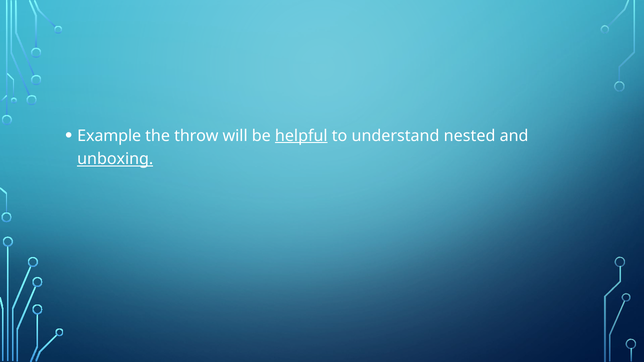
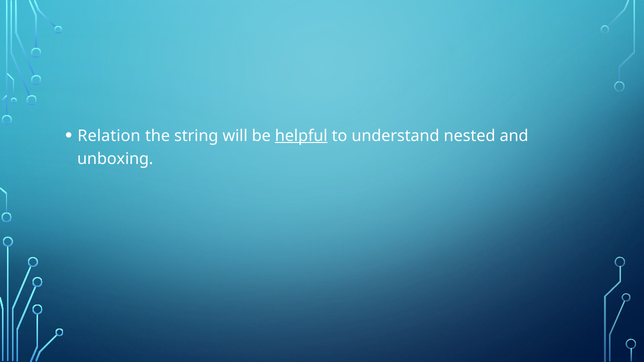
Example: Example -> Relation (109, 136)
throw: throw -> string (196, 136)
unboxing underline: present -> none (115, 159)
